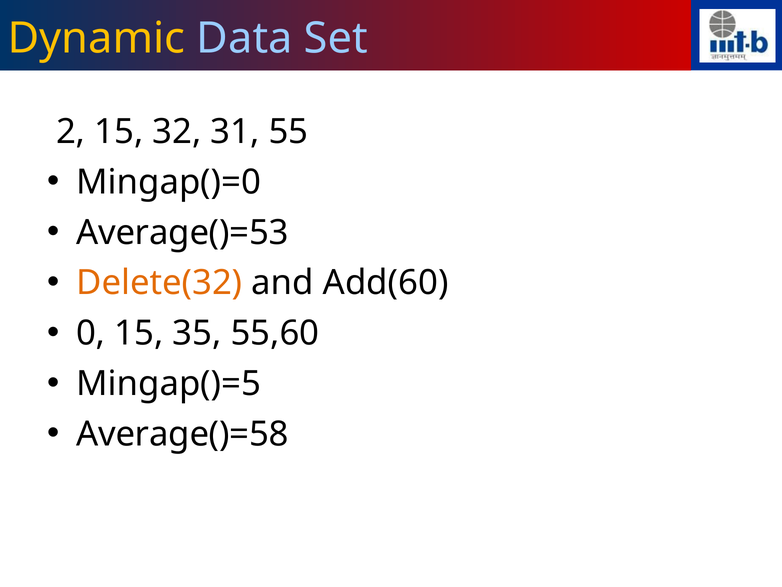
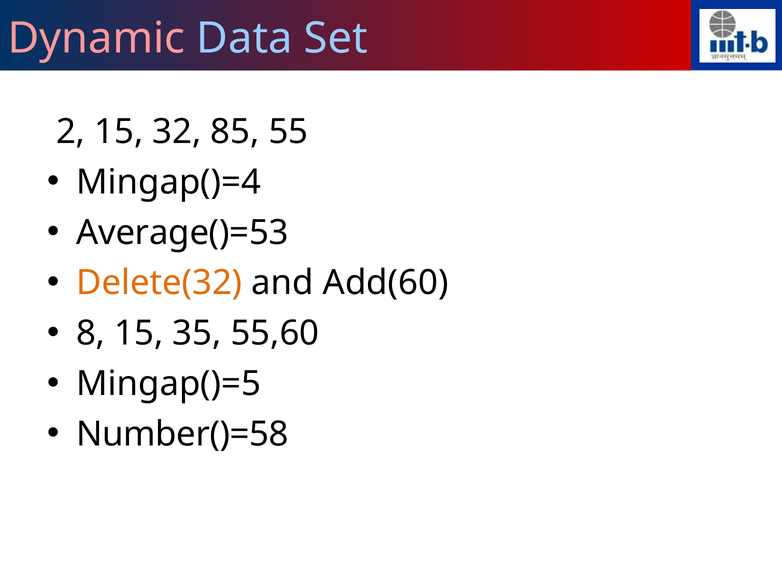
Dynamic colour: yellow -> pink (96, 38)
31: 31 -> 85 (235, 132)
Mingap()=0: Mingap()=0 -> Mingap()=4 (169, 182)
0: 0 -> 8 (91, 333)
Average()=58: Average()=58 -> Number()=58 (182, 434)
